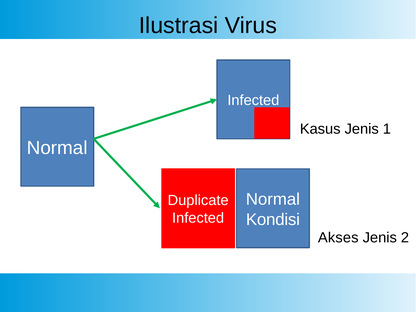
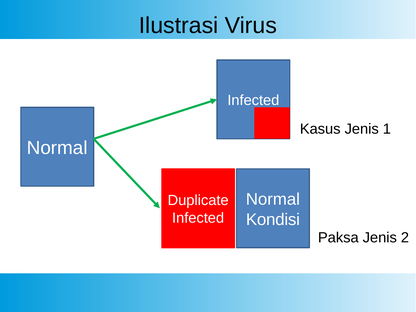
Akses: Akses -> Paksa (338, 238)
